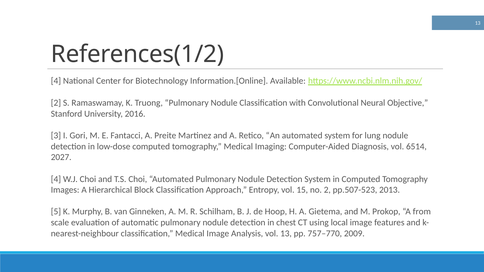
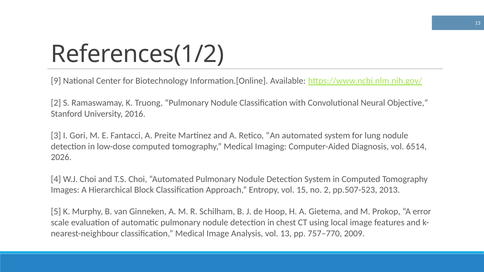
4: 4 -> 9 (56, 81)
2027: 2027 -> 2026 (61, 157)
from: from -> error (422, 212)
